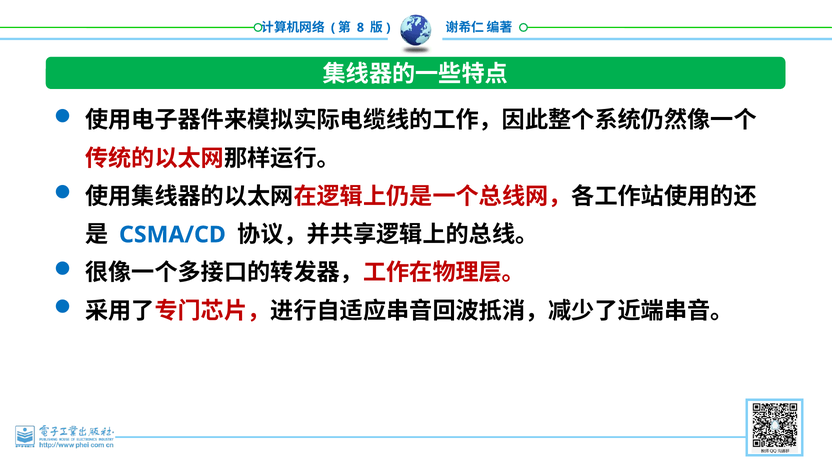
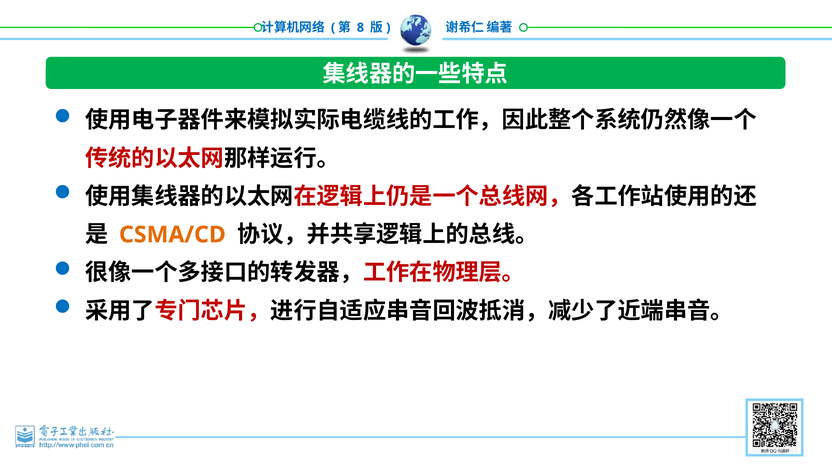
CSMA/CD colour: blue -> orange (172, 235)
